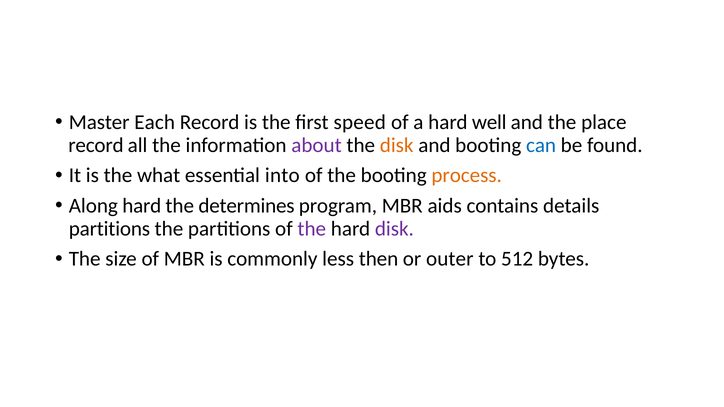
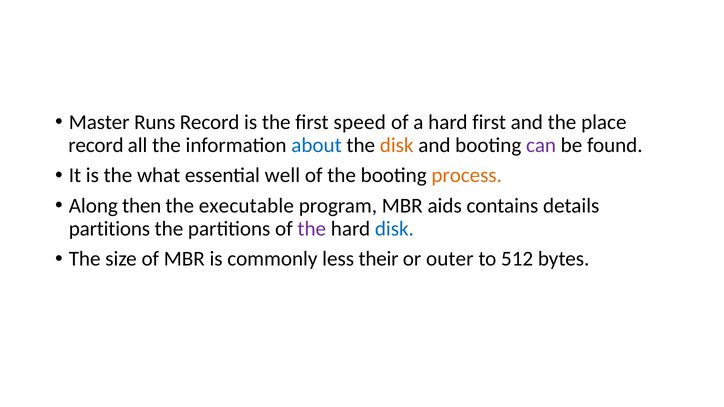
Each: Each -> Runs (155, 122)
hard well: well -> first (489, 122)
about colour: purple -> blue (317, 145)
can colour: blue -> purple (541, 145)
into: into -> well (282, 176)
Along hard: hard -> then (142, 206)
determines: determines -> executable (246, 206)
disk colour: purple -> blue (394, 229)
then: then -> their (379, 259)
